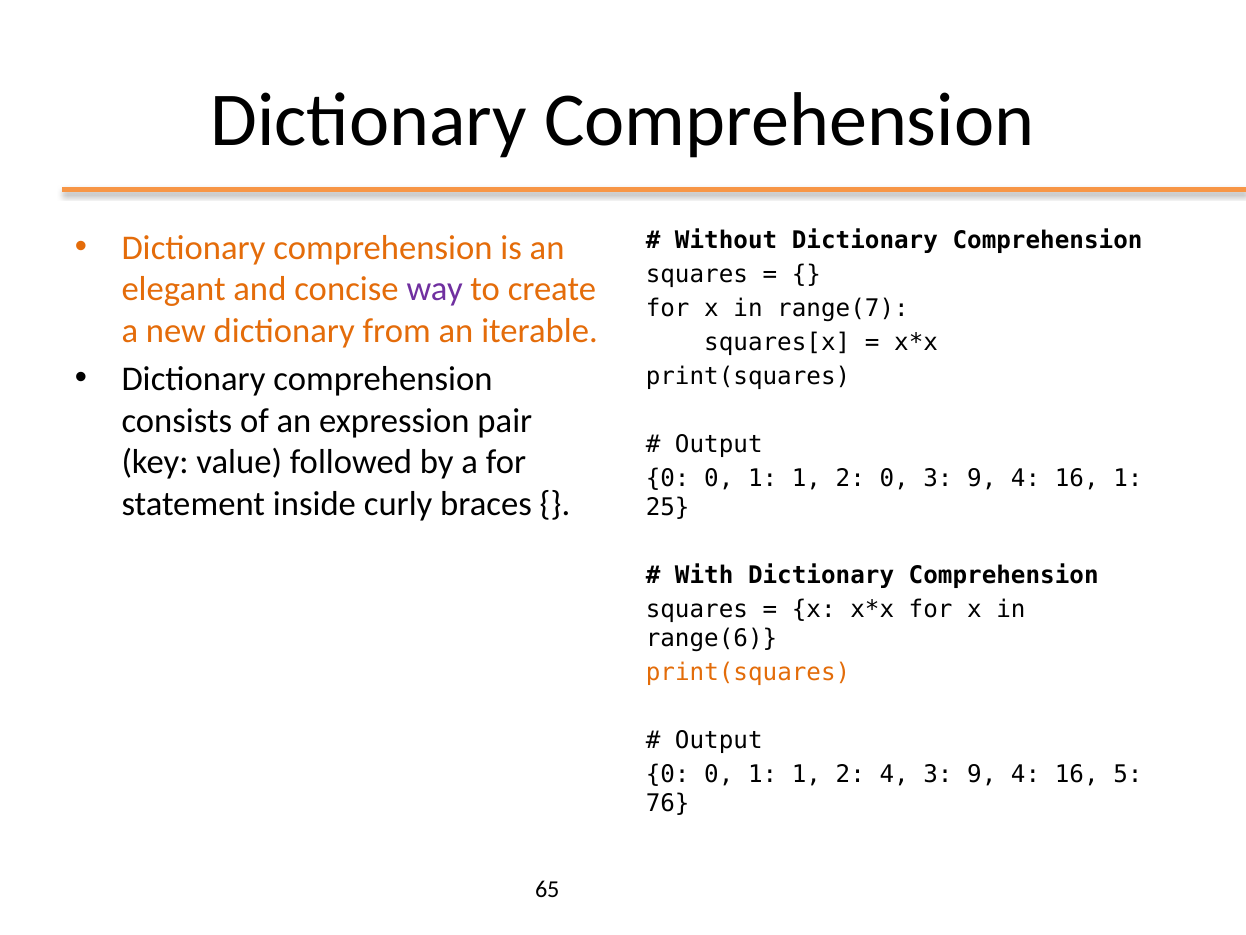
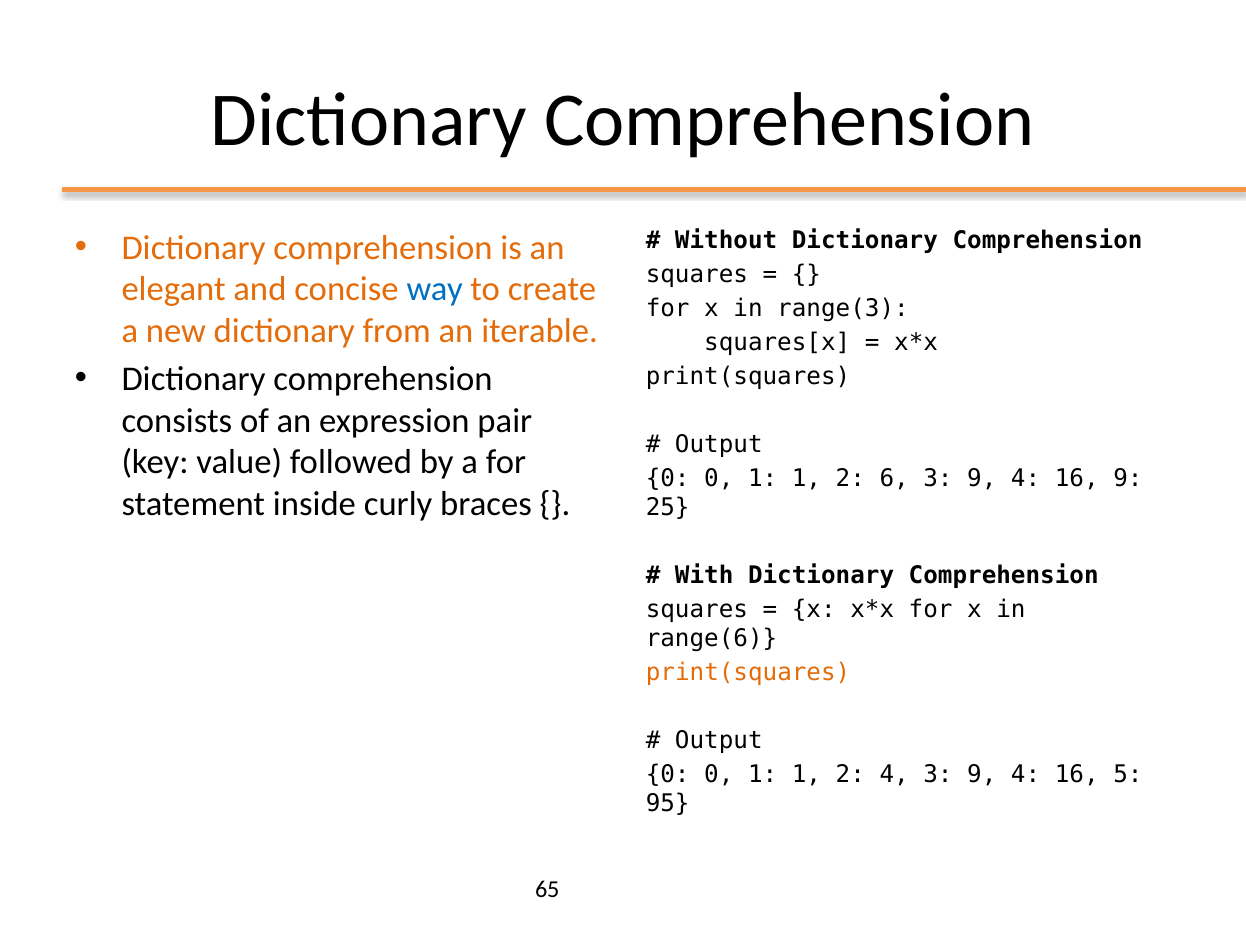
way colour: purple -> blue (435, 289)
range(7: range(7 -> range(3 (843, 308)
2 0: 0 -> 6 (894, 478)
16 1: 1 -> 9 (1128, 478)
76: 76 -> 95 (668, 803)
